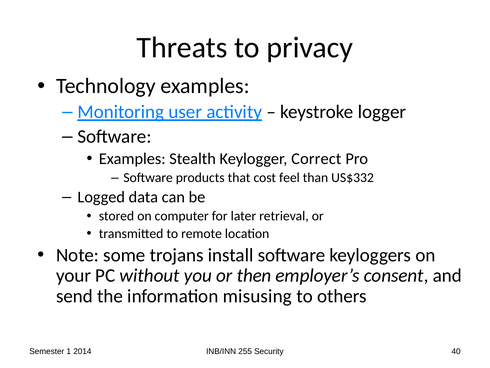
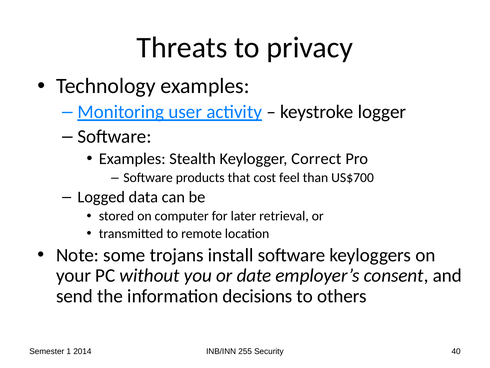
US$332: US$332 -> US$700 (353, 178)
then: then -> date (254, 275)
misusing: misusing -> decisions (258, 296)
